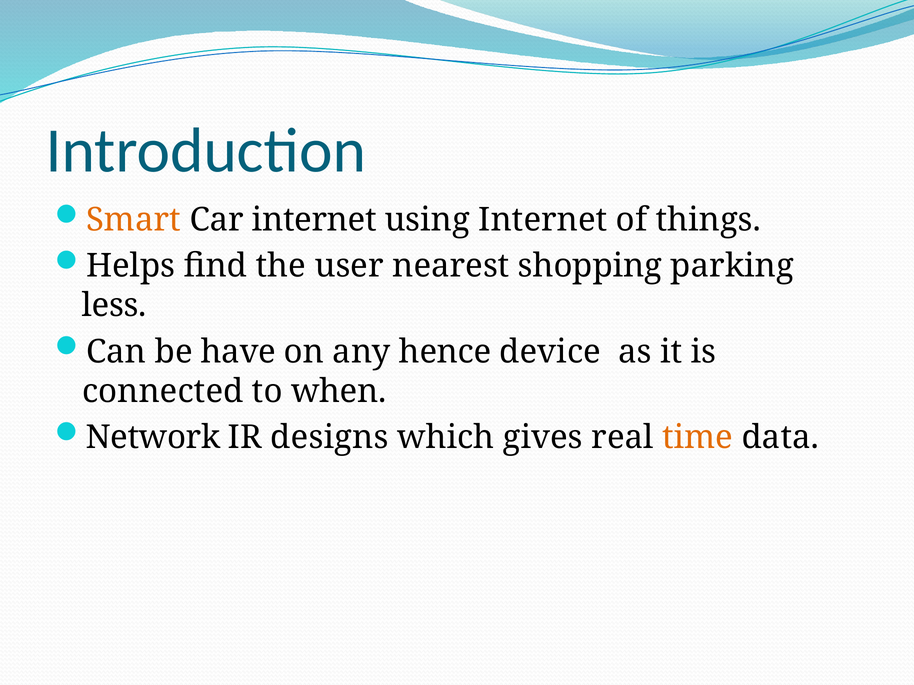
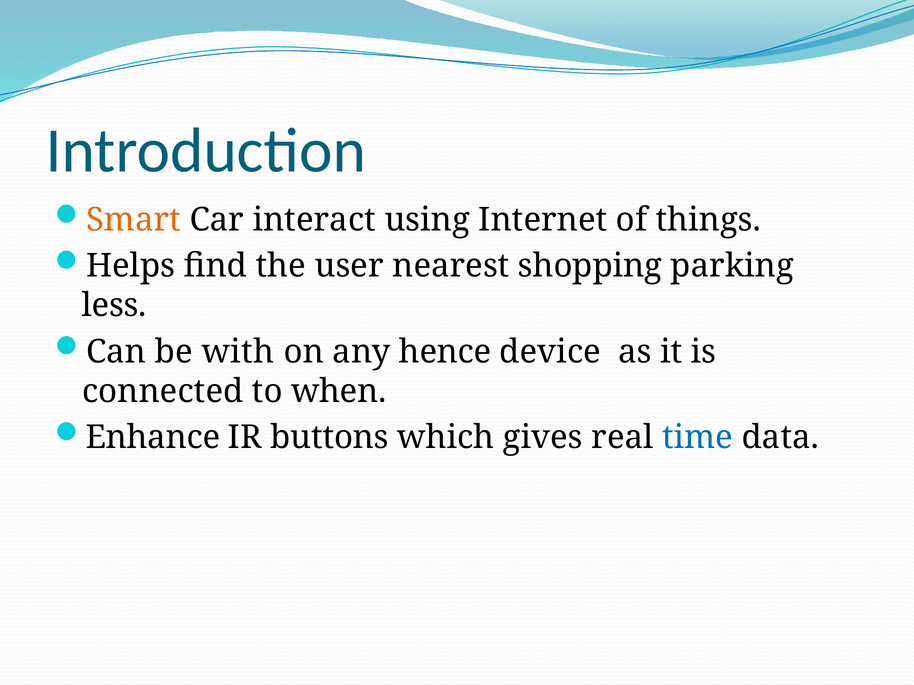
Car internet: internet -> interact (314, 220)
have: have -> with (238, 352)
Network: Network -> Enhance (153, 438)
designs: designs -> buttons (330, 438)
time colour: orange -> blue (698, 438)
